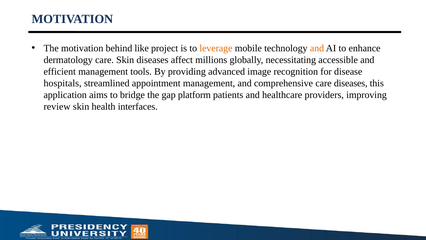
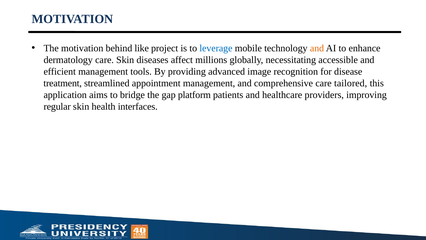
leverage colour: orange -> blue (216, 48)
hospitals: hospitals -> treatment (63, 83)
care diseases: diseases -> tailored (351, 83)
review: review -> regular (57, 107)
